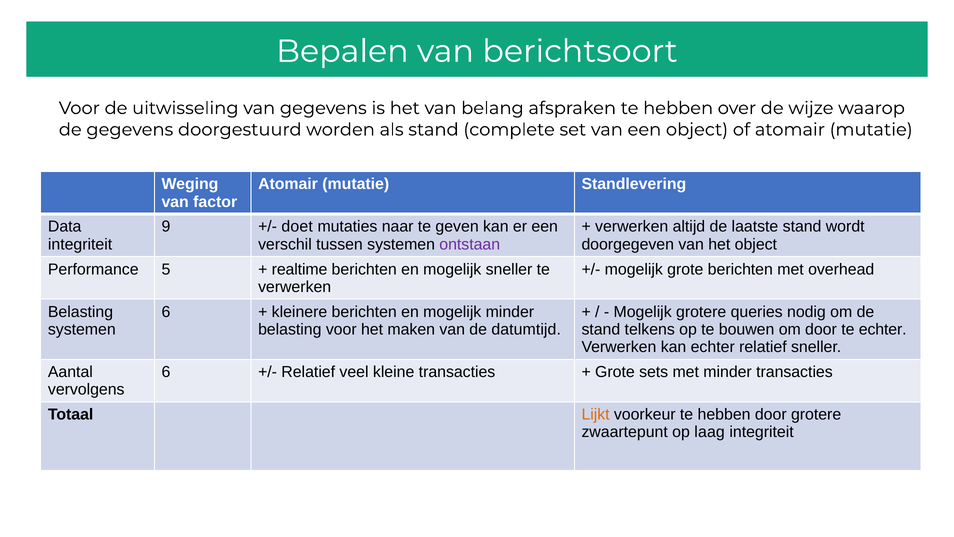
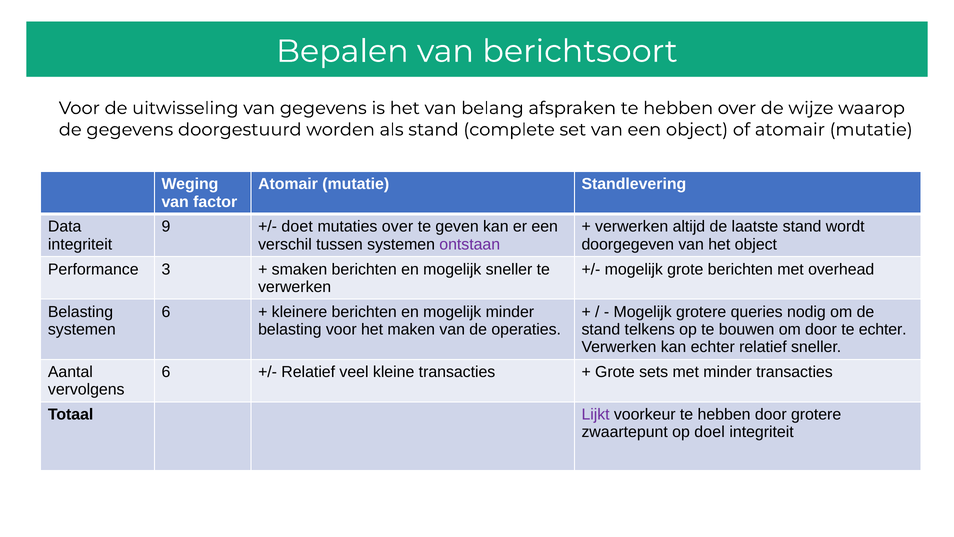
mutaties naar: naar -> over (398, 227)
5: 5 -> 3 (166, 269)
realtime: realtime -> smaken (299, 269)
datumtijd: datumtijd -> operaties (526, 329)
Lijkt colour: orange -> purple (596, 414)
laag: laag -> doel (710, 432)
